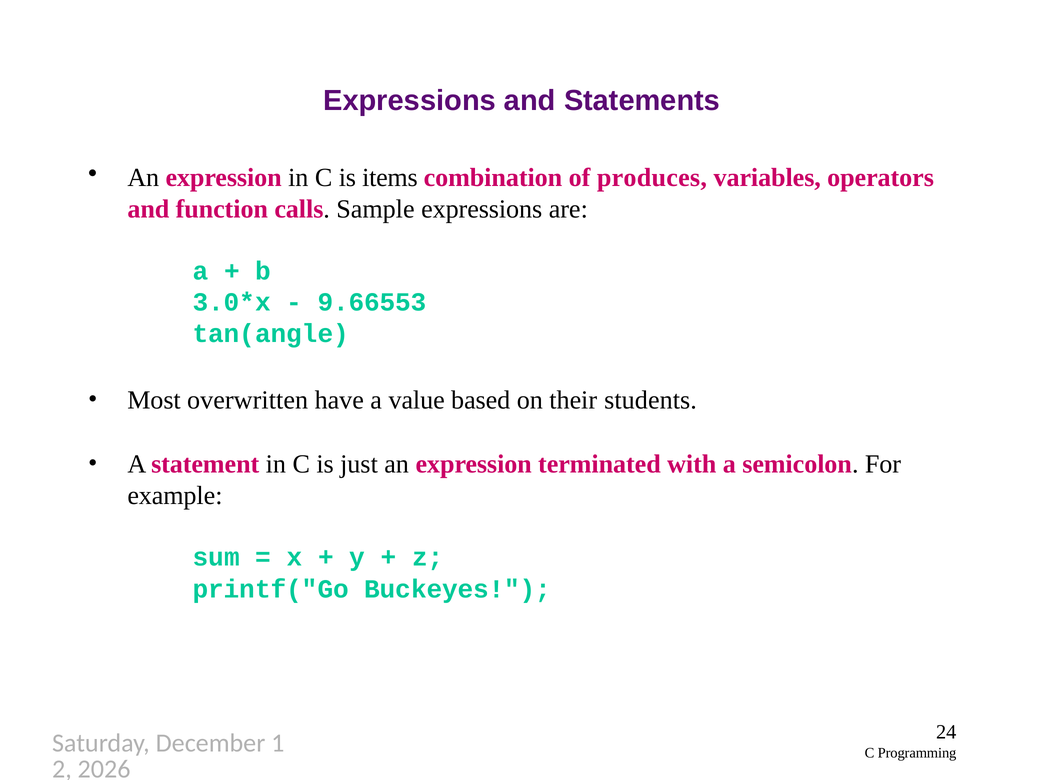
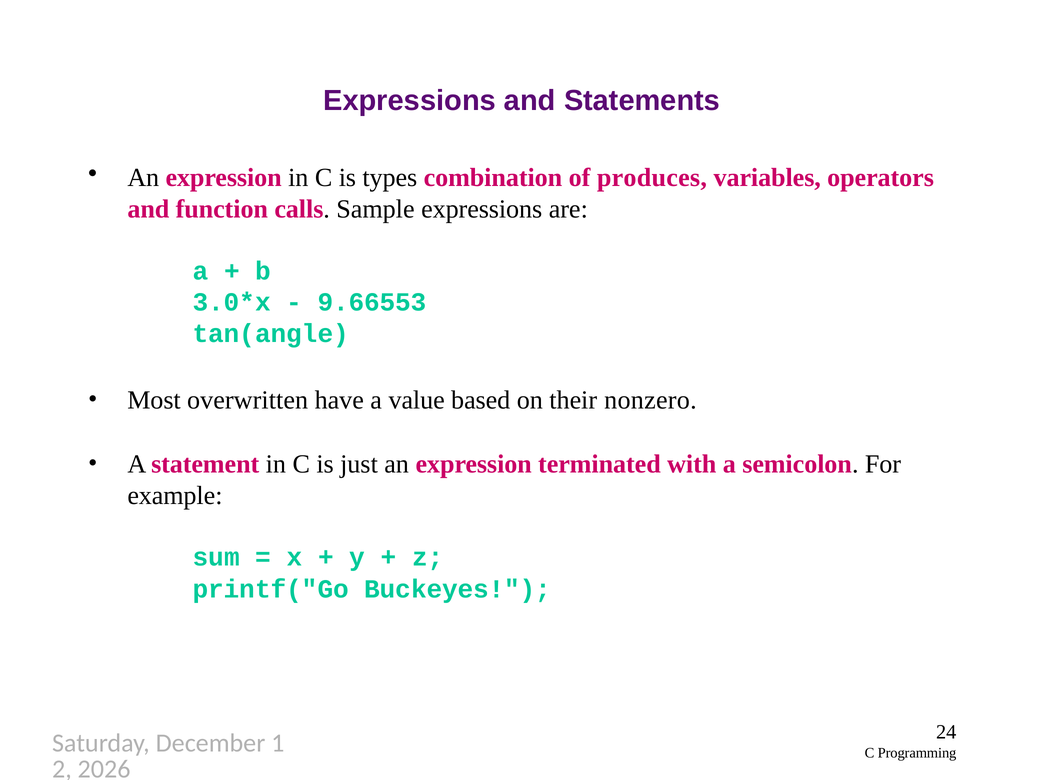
items: items -> types (390, 178)
students: students -> nonzero (650, 400)
